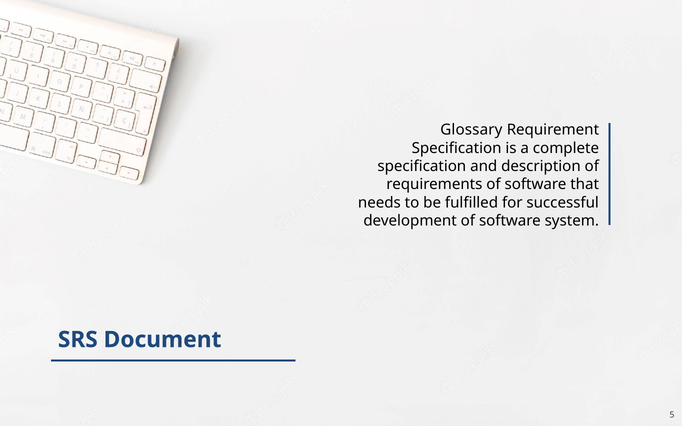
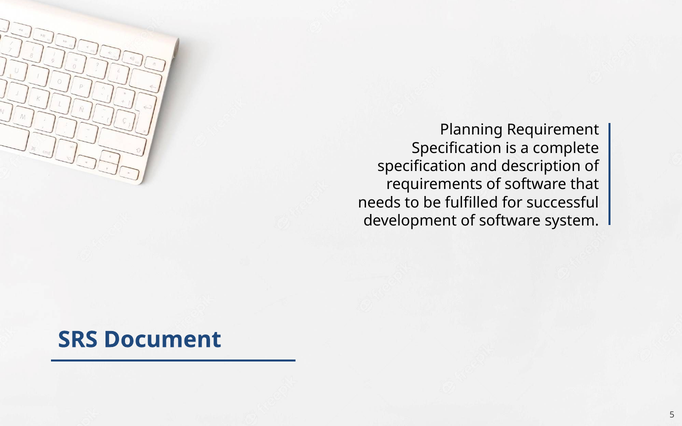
Glossary: Glossary -> Planning (471, 130)
